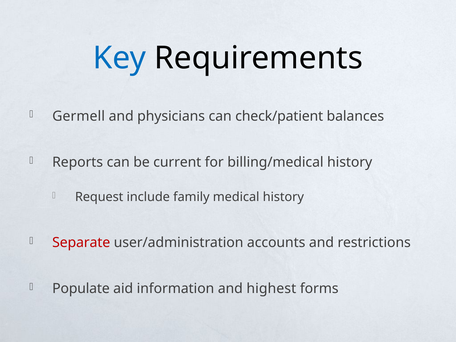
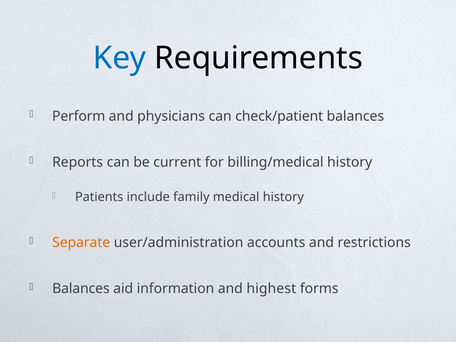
Germell: Germell -> Perform (79, 116)
Request: Request -> Patients (99, 197)
Separate colour: red -> orange (81, 243)
Populate: Populate -> Balances (81, 289)
